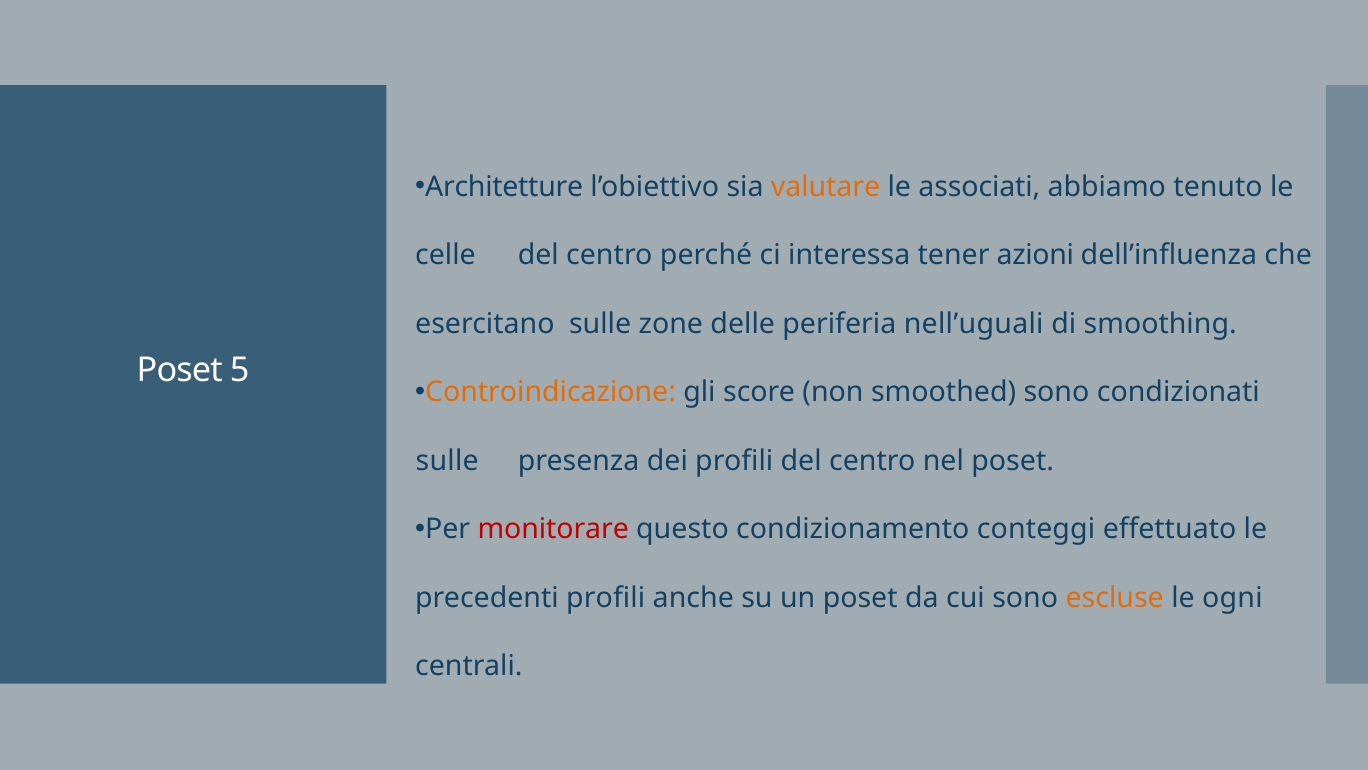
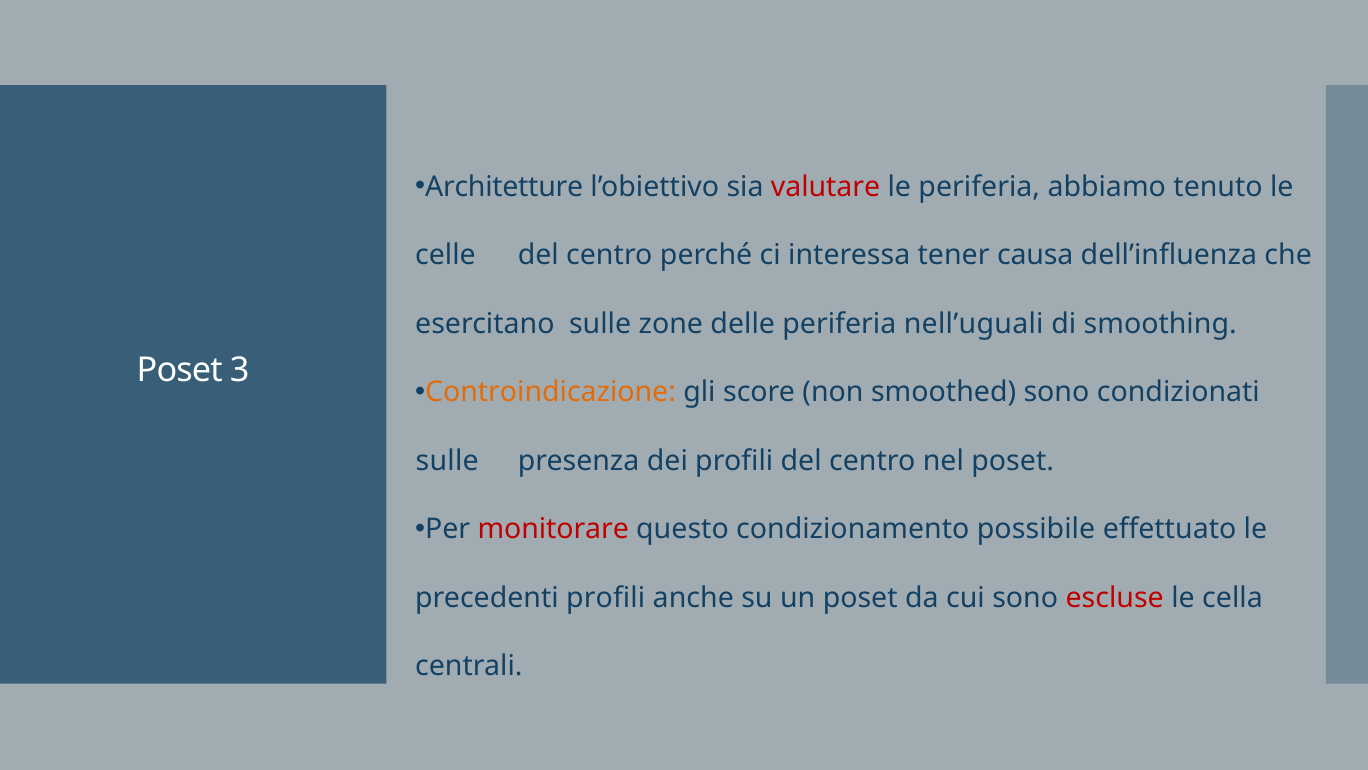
valutare colour: orange -> red (826, 187)
le associati: associati -> periferia (979, 187)
azioni: azioni -> causa (1035, 255)
5: 5 -> 3 (240, 370)
conteggi: conteggi -> possibile (1036, 529)
escluse colour: orange -> red (1115, 597)
ogni: ogni -> cella (1233, 597)
